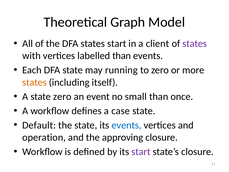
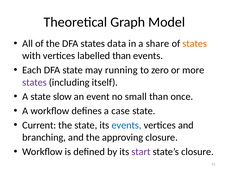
states start: start -> data (117, 43)
client: client -> share (157, 43)
states colour: purple -> orange (195, 43)
states colour: orange -> purple (35, 82)
state zero: zero -> slow (62, 96)
Default: Default -> Current (39, 125)
operation: operation -> branching (44, 137)
